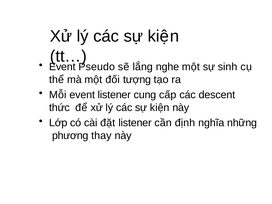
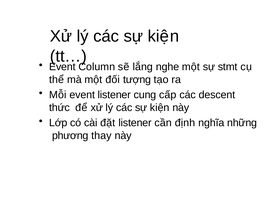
Pseudo: Pseudo -> Column (97, 67)
sinh: sinh -> stmt (228, 67)
